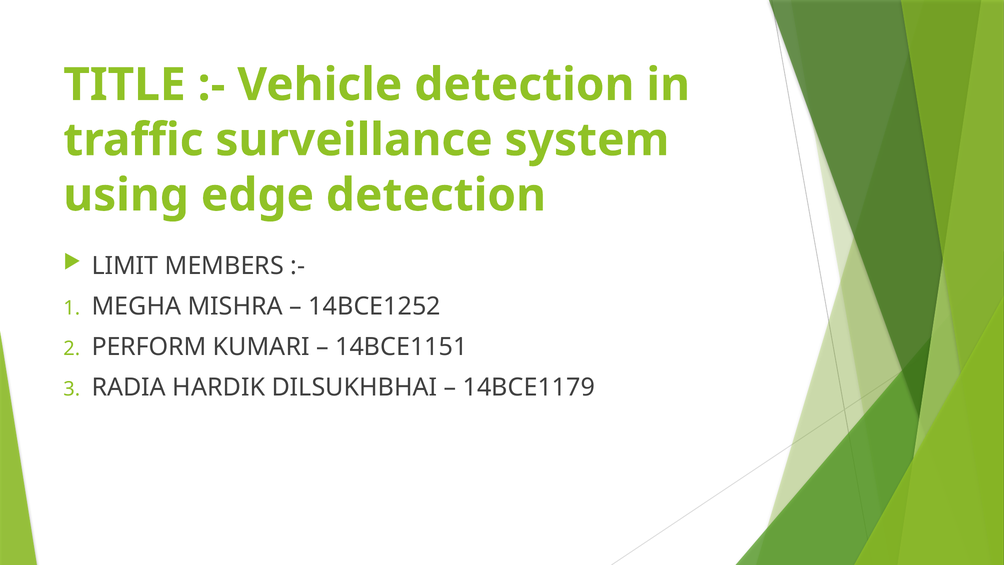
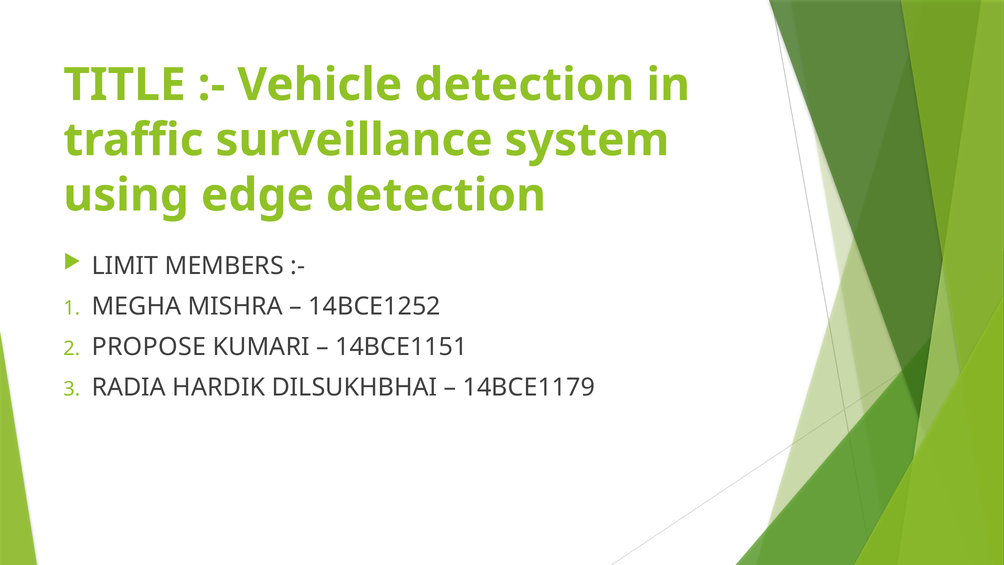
PERFORM: PERFORM -> PROPOSE (149, 347)
